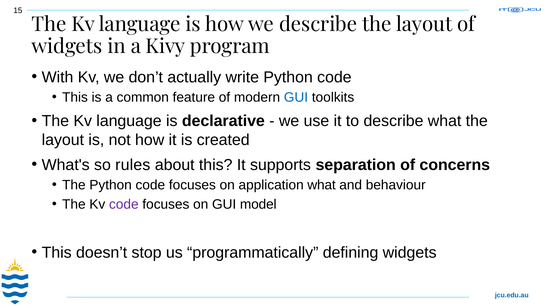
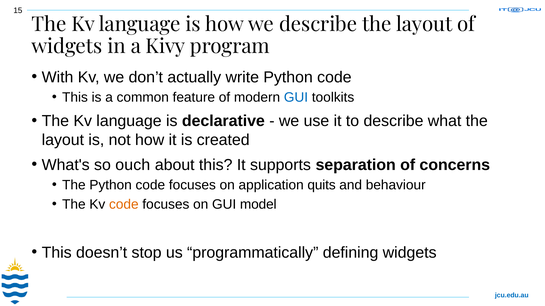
rules: rules -> ouch (133, 165)
application what: what -> quits (322, 185)
code colour: purple -> orange (124, 205)
